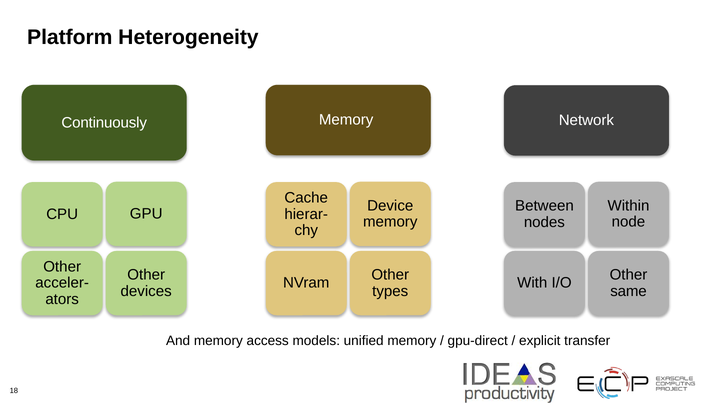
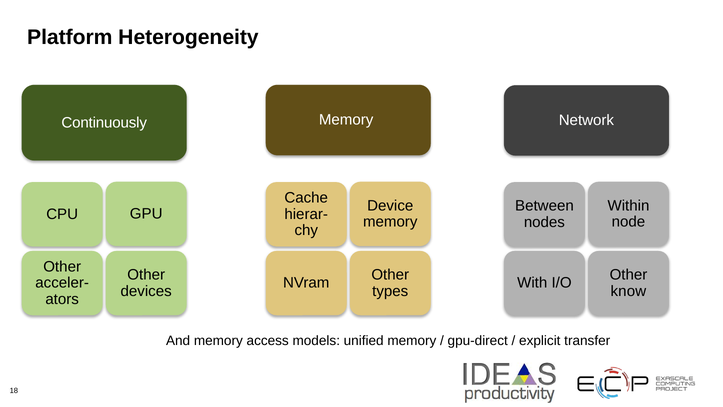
same: same -> know (628, 291)
